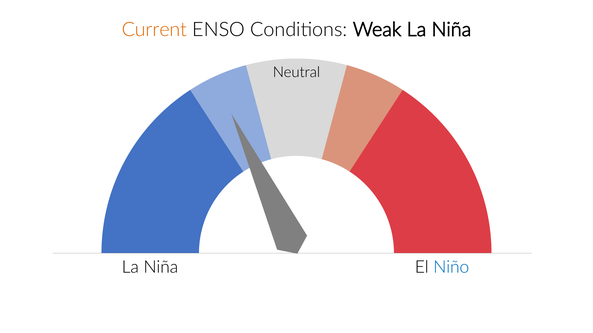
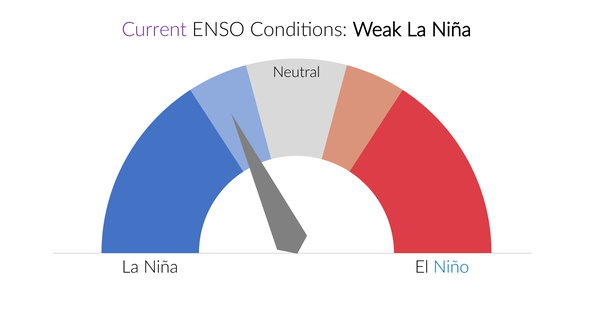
Current colour: orange -> purple (154, 30)
